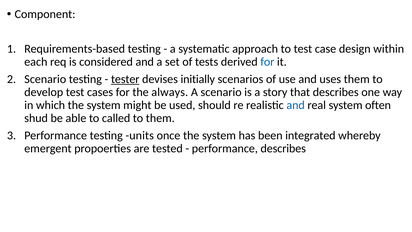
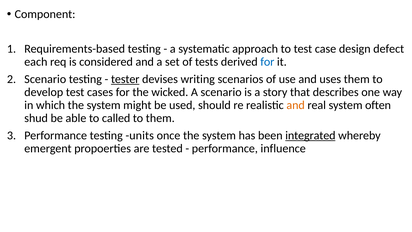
within: within -> defect (389, 49)
initially: initially -> writing (198, 79)
always: always -> wicked (170, 92)
and colour: blue -> orange (296, 105)
integrated underline: none -> present (310, 135)
performance describes: describes -> influence (283, 148)
